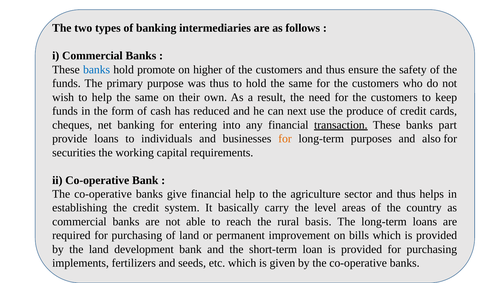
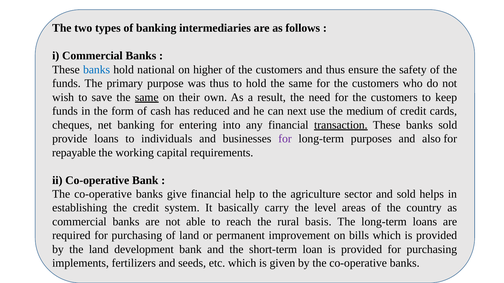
promote: promote -> national (156, 70)
to help: help -> save (102, 97)
same underline: none -> present (147, 97)
produce: produce -> medium (365, 111)
banks part: part -> sold (448, 125)
for colour: orange -> purple (285, 139)
securities: securities -> repayable (74, 153)
sector and thus: thus -> sold (406, 194)
